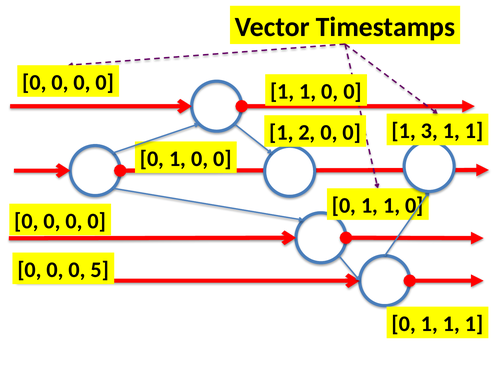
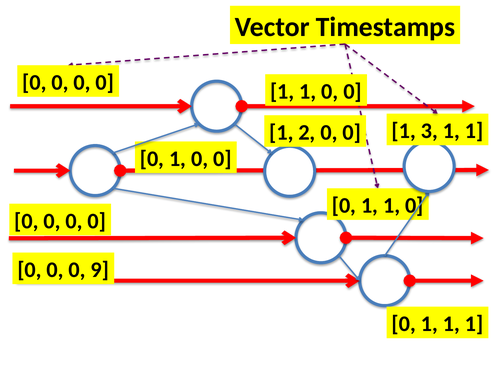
5: 5 -> 9 (100, 270)
